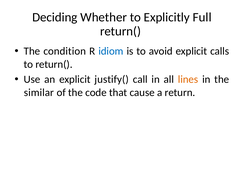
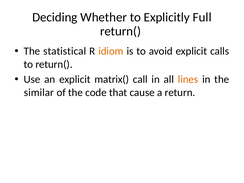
condition: condition -> statistical (65, 51)
idiom colour: blue -> orange (111, 51)
justify(: justify( -> matrix( (112, 79)
